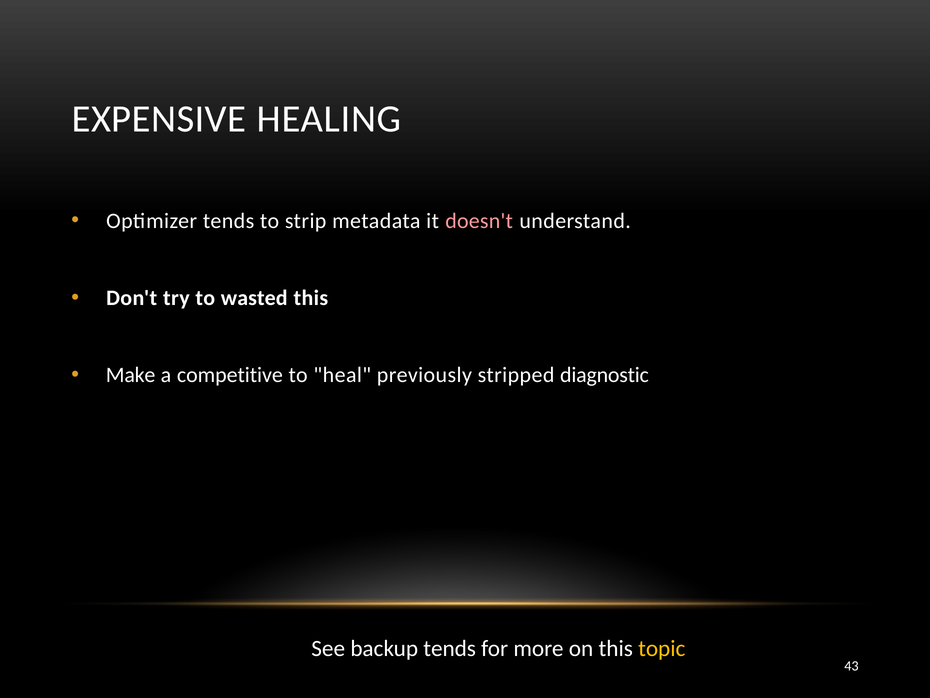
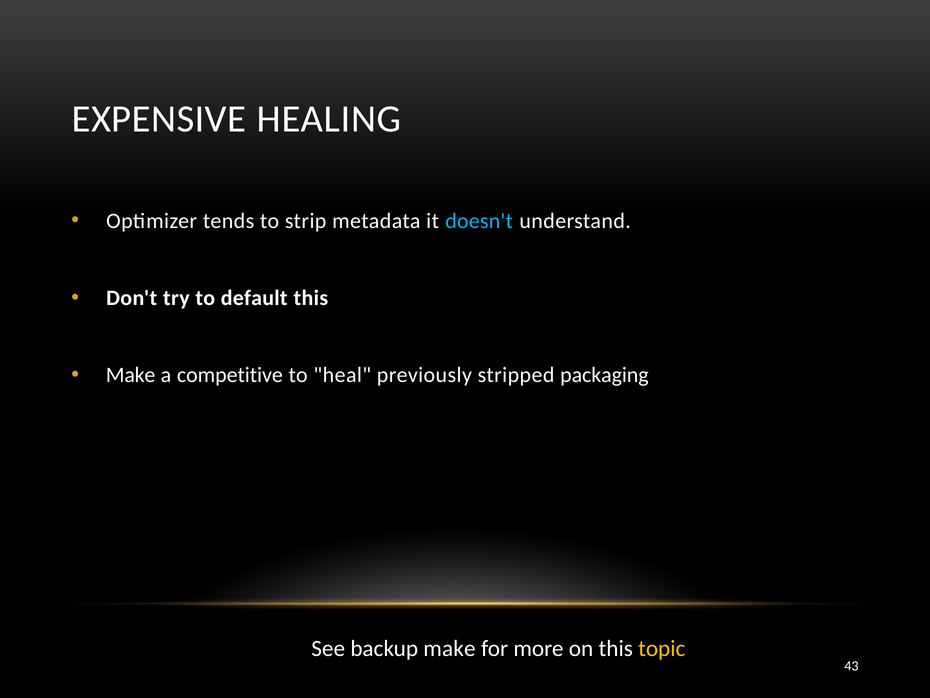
doesn't colour: pink -> light blue (479, 221)
wasted: wasted -> default (254, 298)
diagnostic: diagnostic -> packaging (604, 375)
backup tends: tends -> make (449, 648)
